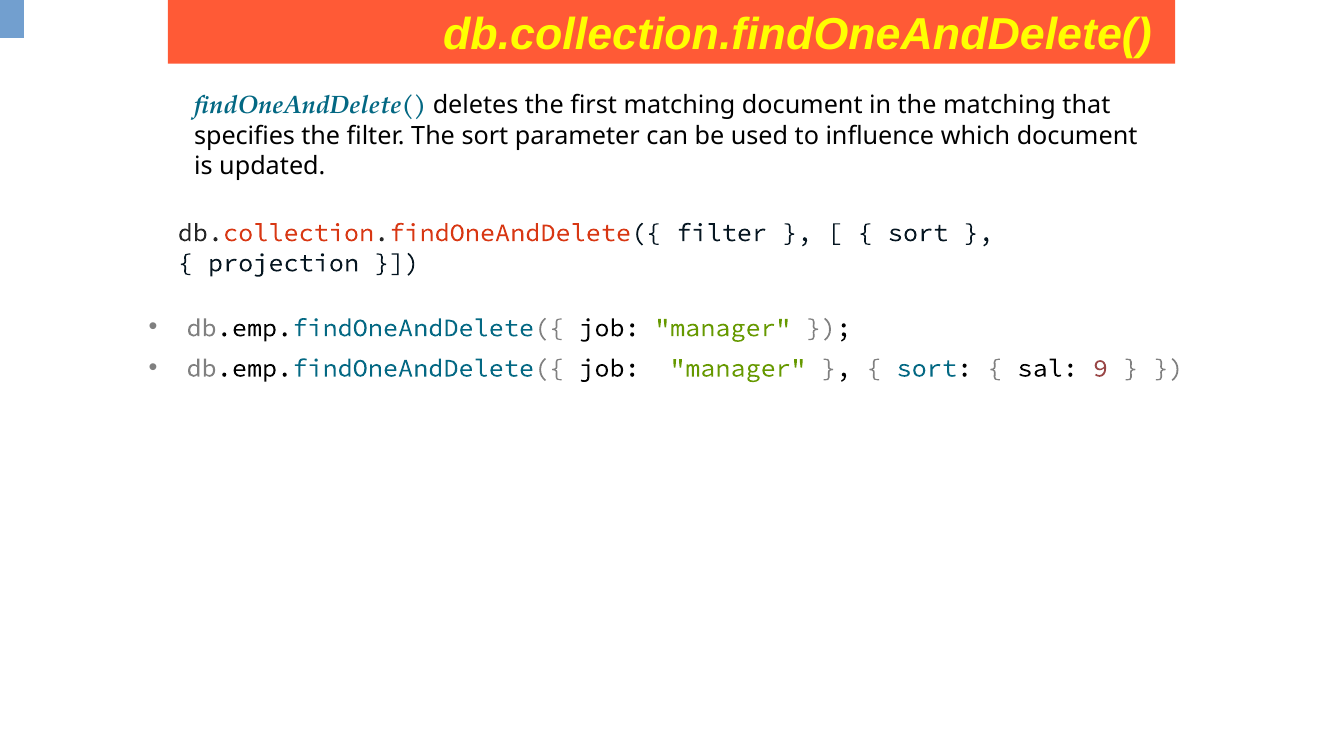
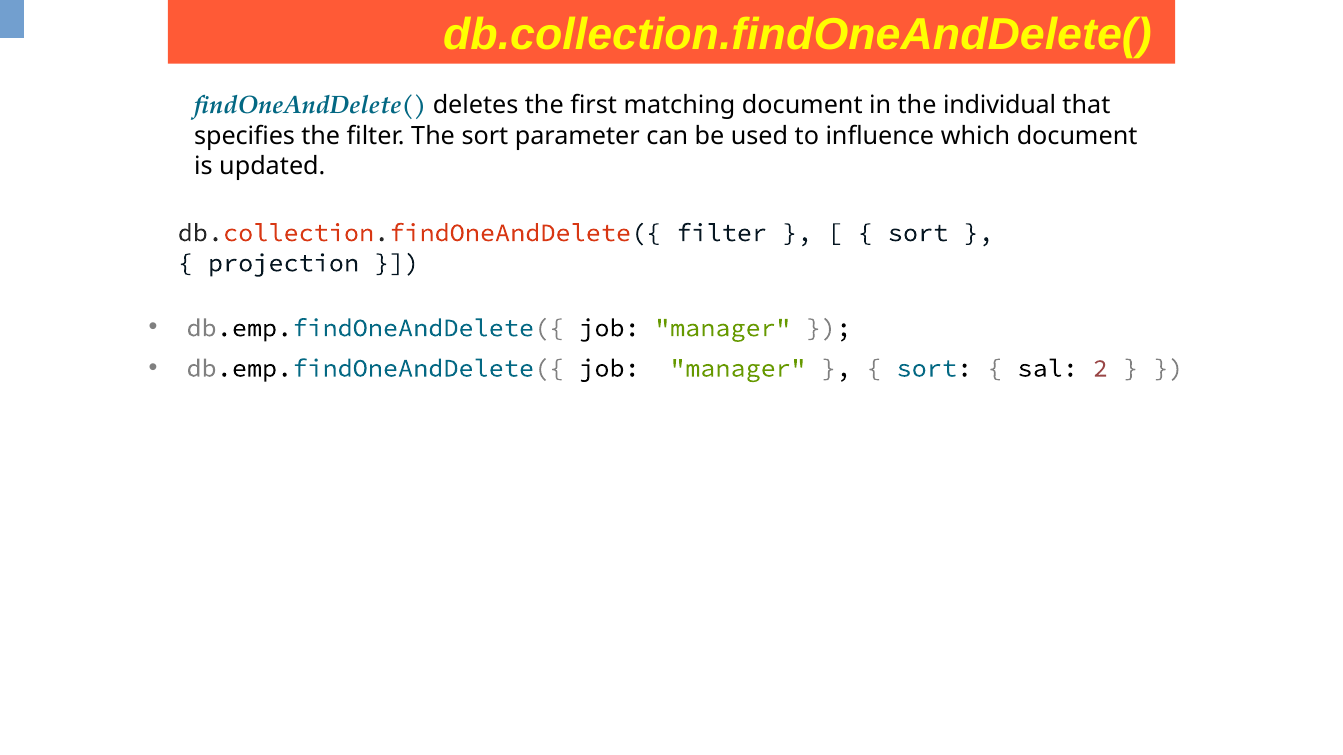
the matching: matching -> individual (1000, 106)
9: 9 -> 2 (1101, 368)
